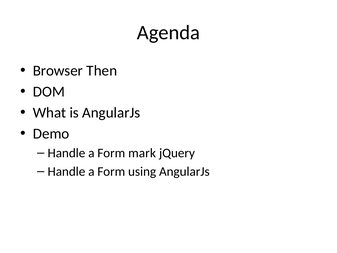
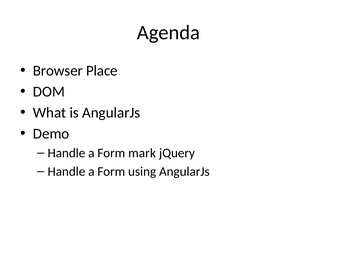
Then: Then -> Place (102, 71)
